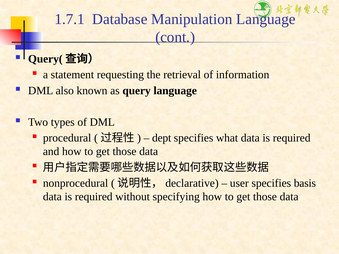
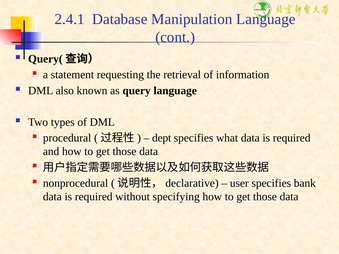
1.7.1: 1.7.1 -> 2.4.1 (70, 19)
basis: basis -> bank (305, 183)
